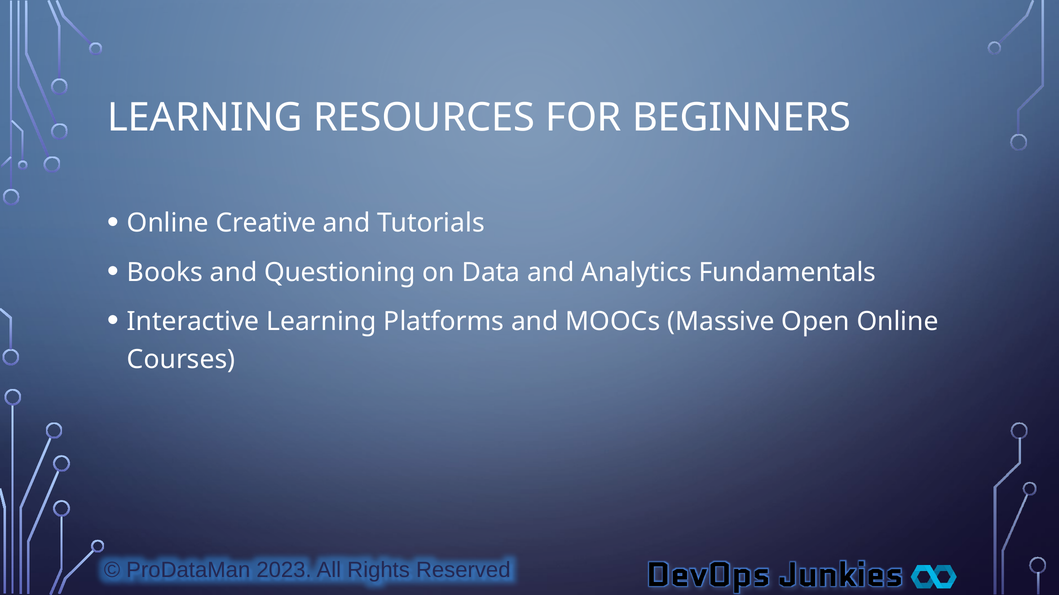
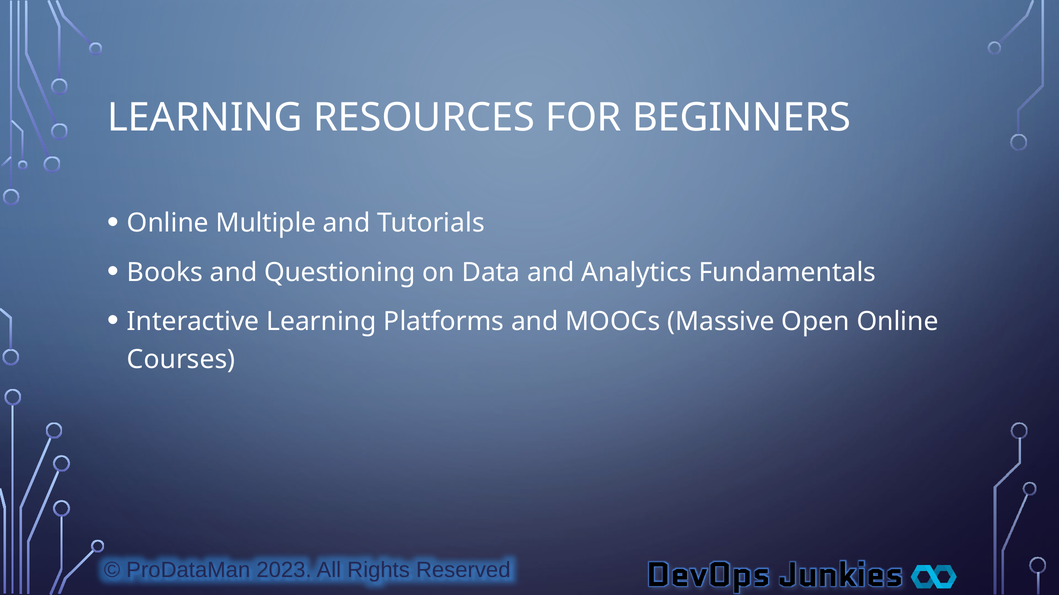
Creative: Creative -> Multiple (266, 223)
